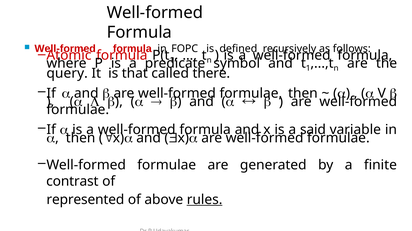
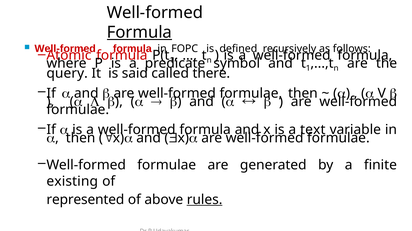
Formula underline: none -> present (139, 33)
that: that -> said (135, 74)
said: said -> text (313, 130)
contrast: contrast -> existing (72, 182)
